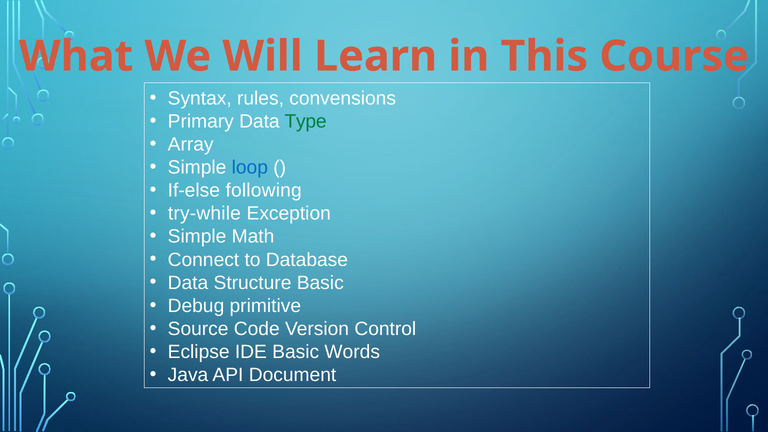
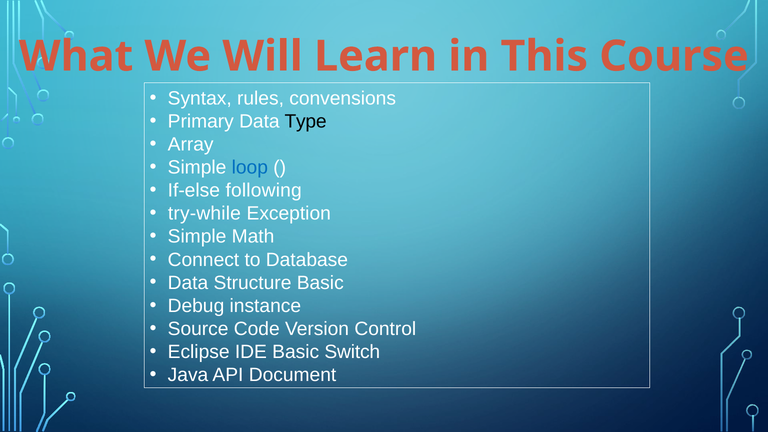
Type colour: green -> black (306, 121)
primitive: primitive -> instance (265, 306)
Words: Words -> Switch (352, 352)
